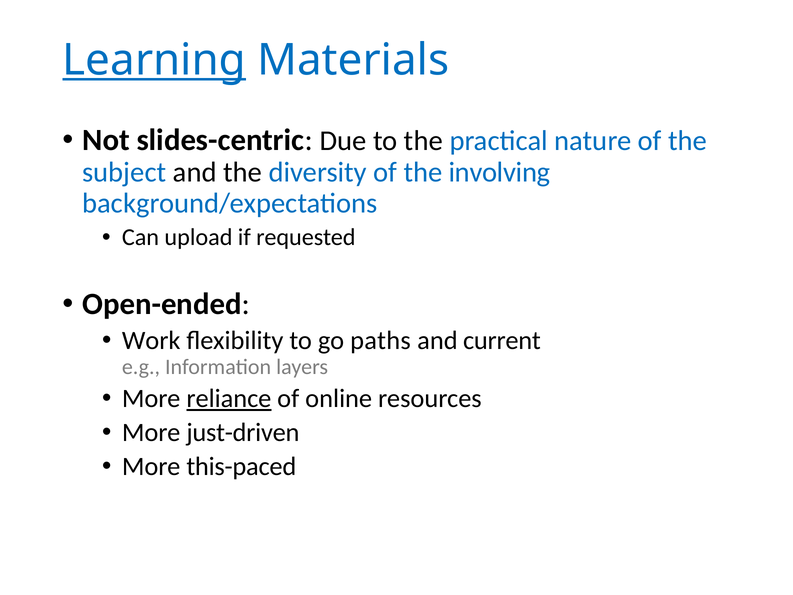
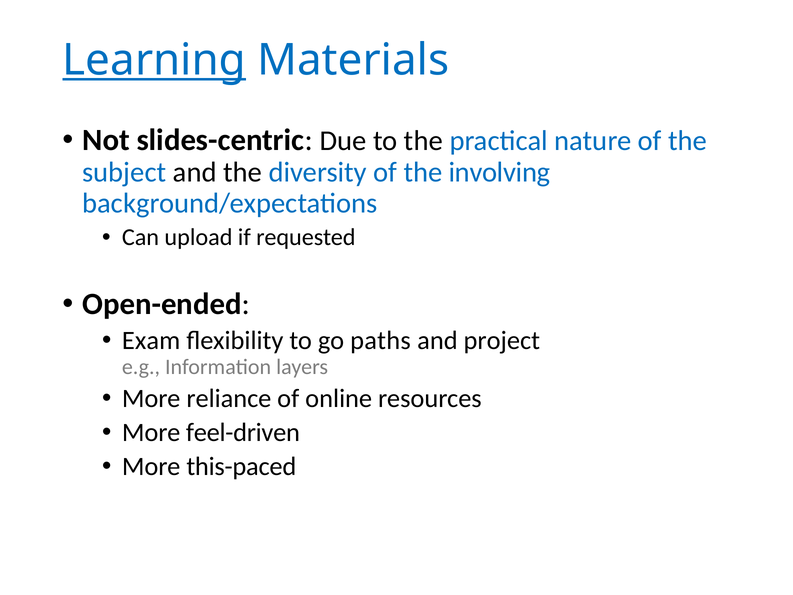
Work: Work -> Exam (151, 341)
current: current -> project (502, 341)
reliance underline: present -> none (229, 398)
just-driven: just-driven -> feel-driven (243, 432)
